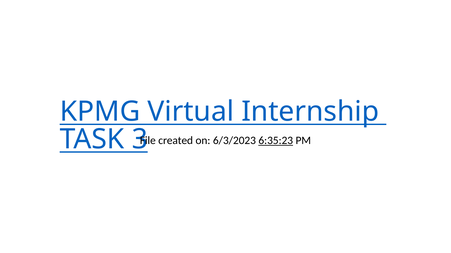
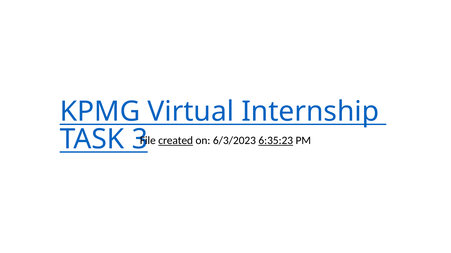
created underline: none -> present (176, 141)
